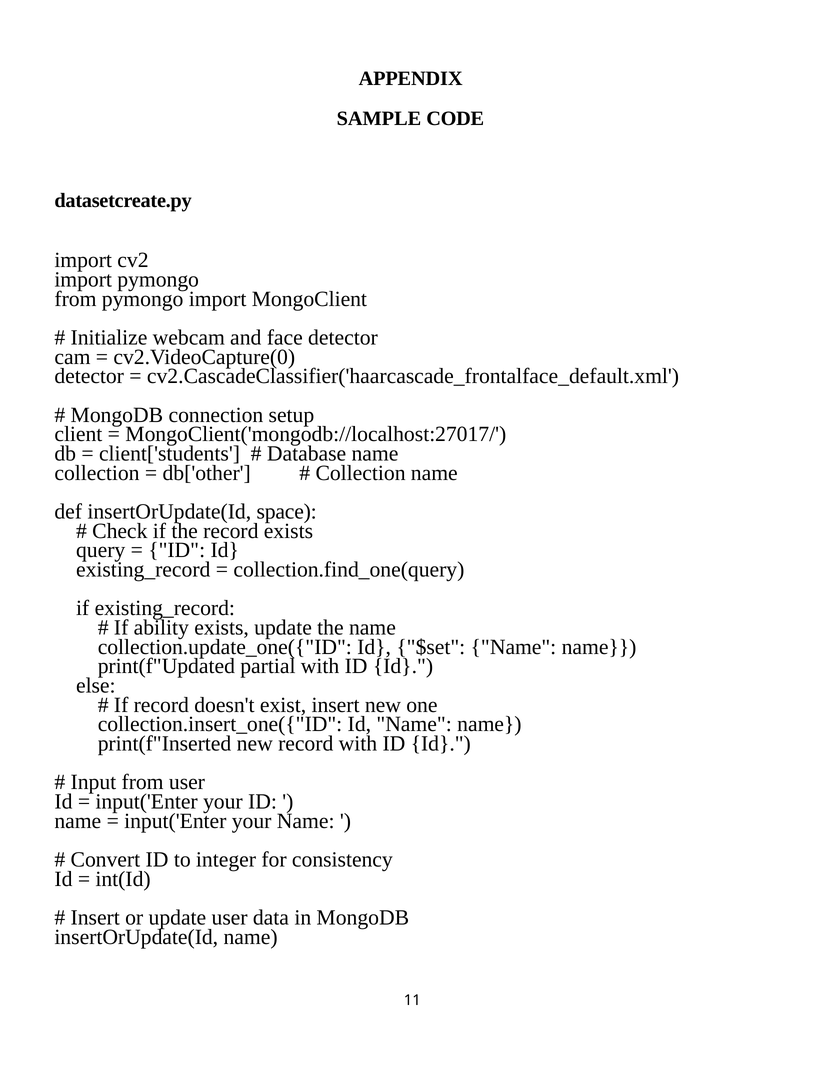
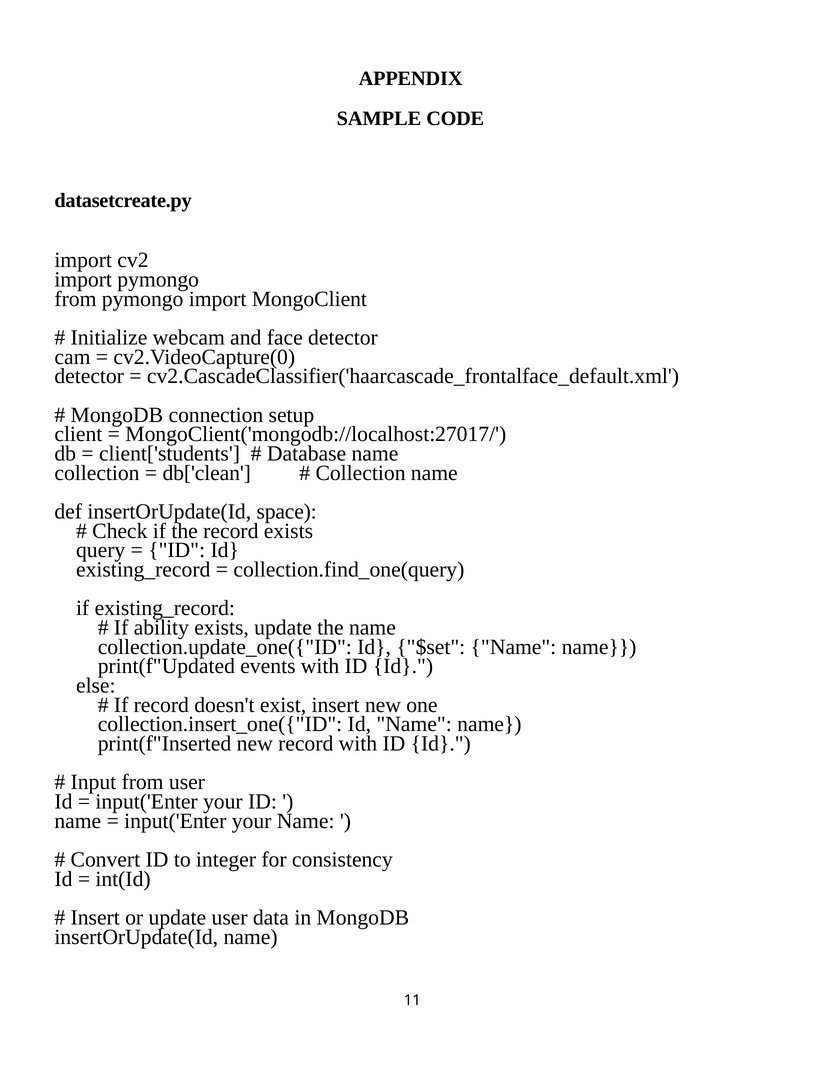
db['other: db['other -> db['clean (207, 473)
partial: partial -> events (268, 666)
